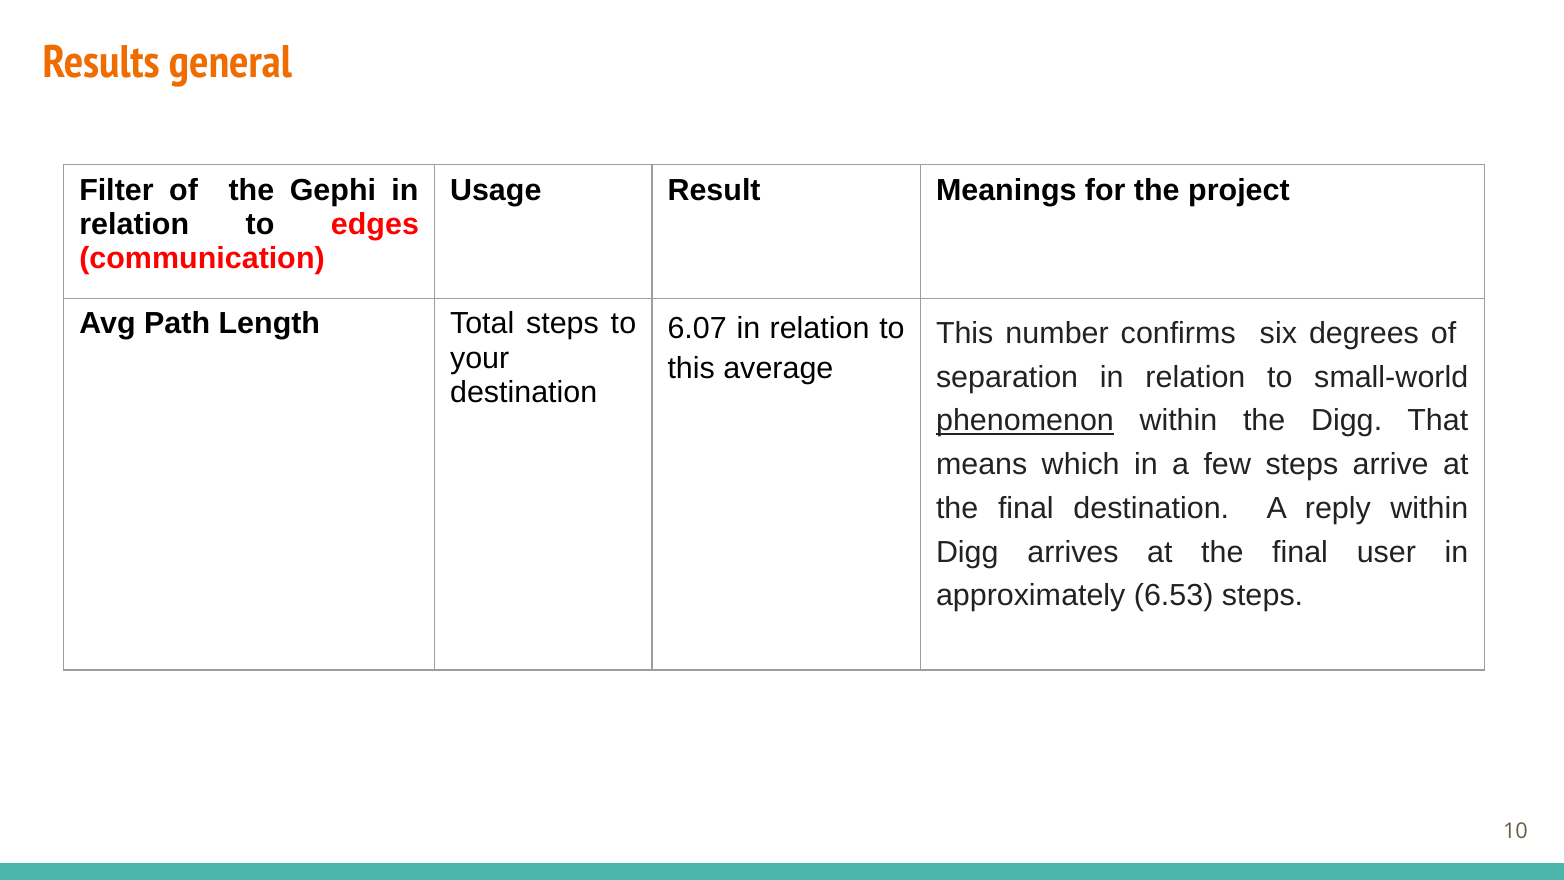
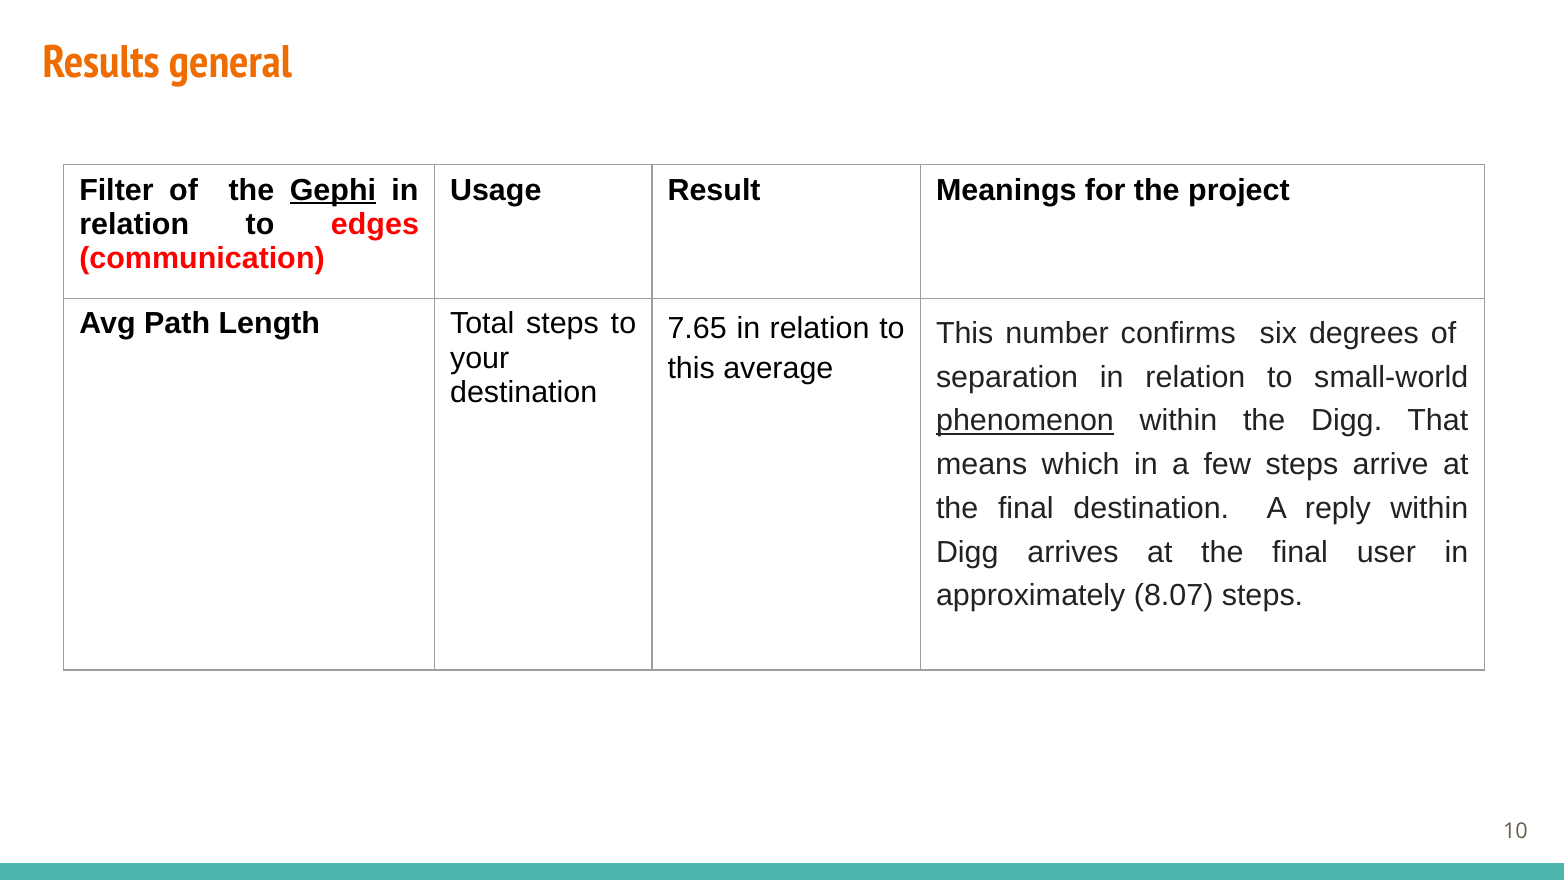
Gephi underline: none -> present (333, 190)
6.07: 6.07 -> 7.65 (697, 329)
6.53: 6.53 -> 8.07 (1174, 596)
